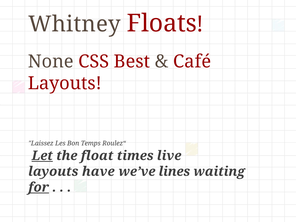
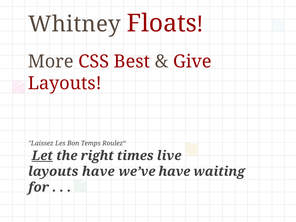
None: None -> More (51, 62)
Café: Café -> Give (192, 62)
float: float -> right (97, 156)
we’ve lines: lines -> have (174, 171)
for underline: present -> none (39, 187)
